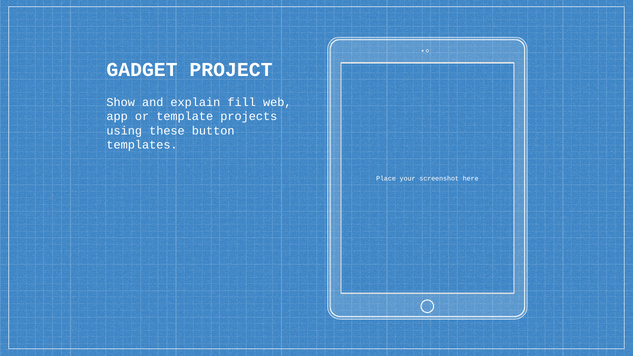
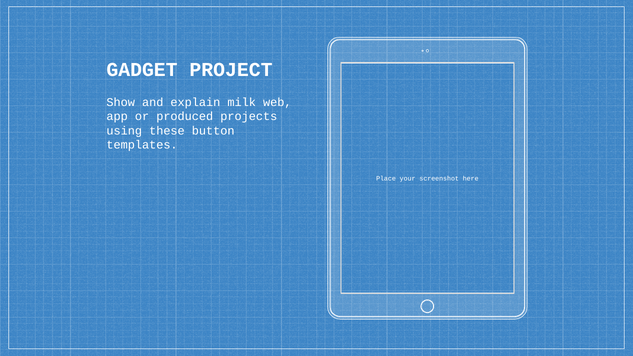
fill: fill -> milk (242, 102)
template: template -> produced (185, 117)
